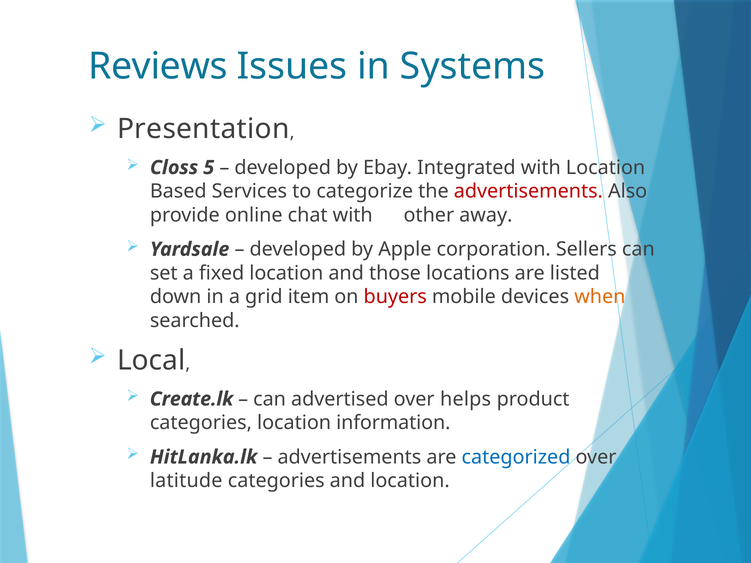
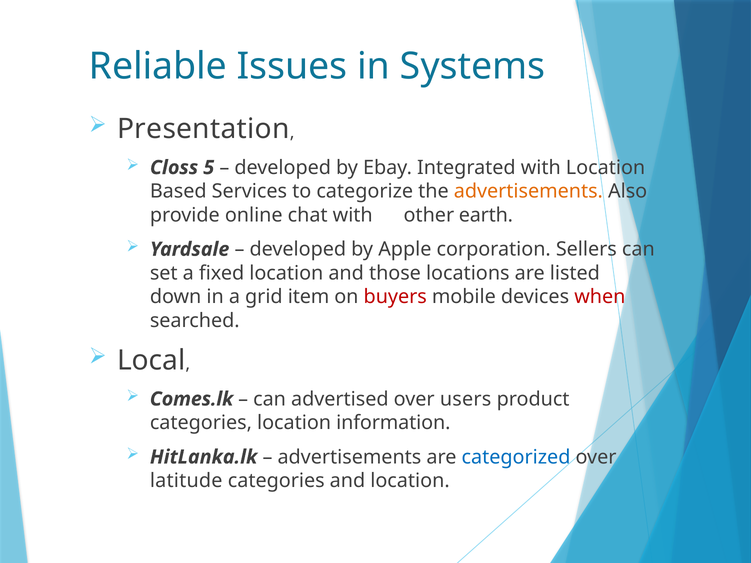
Reviews: Reviews -> Reliable (158, 66)
advertisements colour: red -> orange (528, 191)
away: away -> earth (486, 215)
when colour: orange -> red (600, 297)
Create.lk: Create.lk -> Comes.lk (192, 399)
helps: helps -> users (466, 399)
